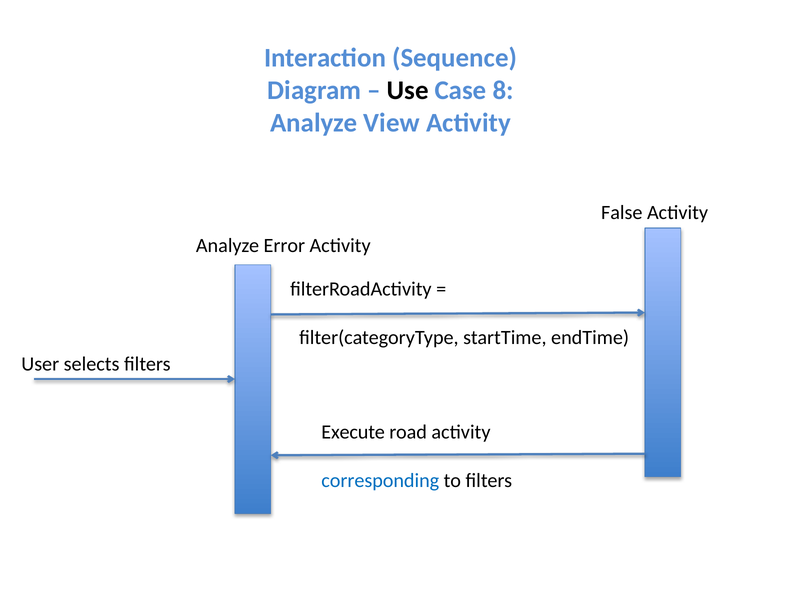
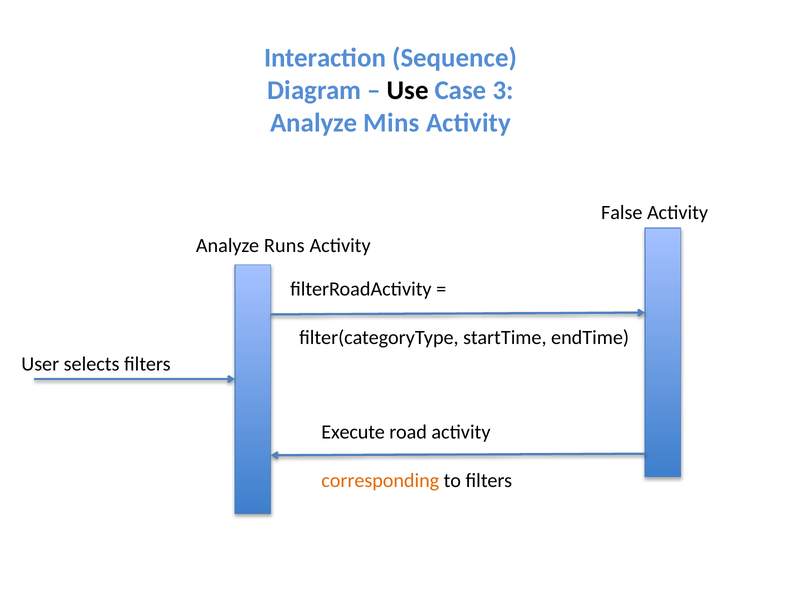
8: 8 -> 3 (503, 90)
View: View -> Mins (391, 123)
Error: Error -> Runs (284, 246)
corresponding colour: blue -> orange (380, 480)
